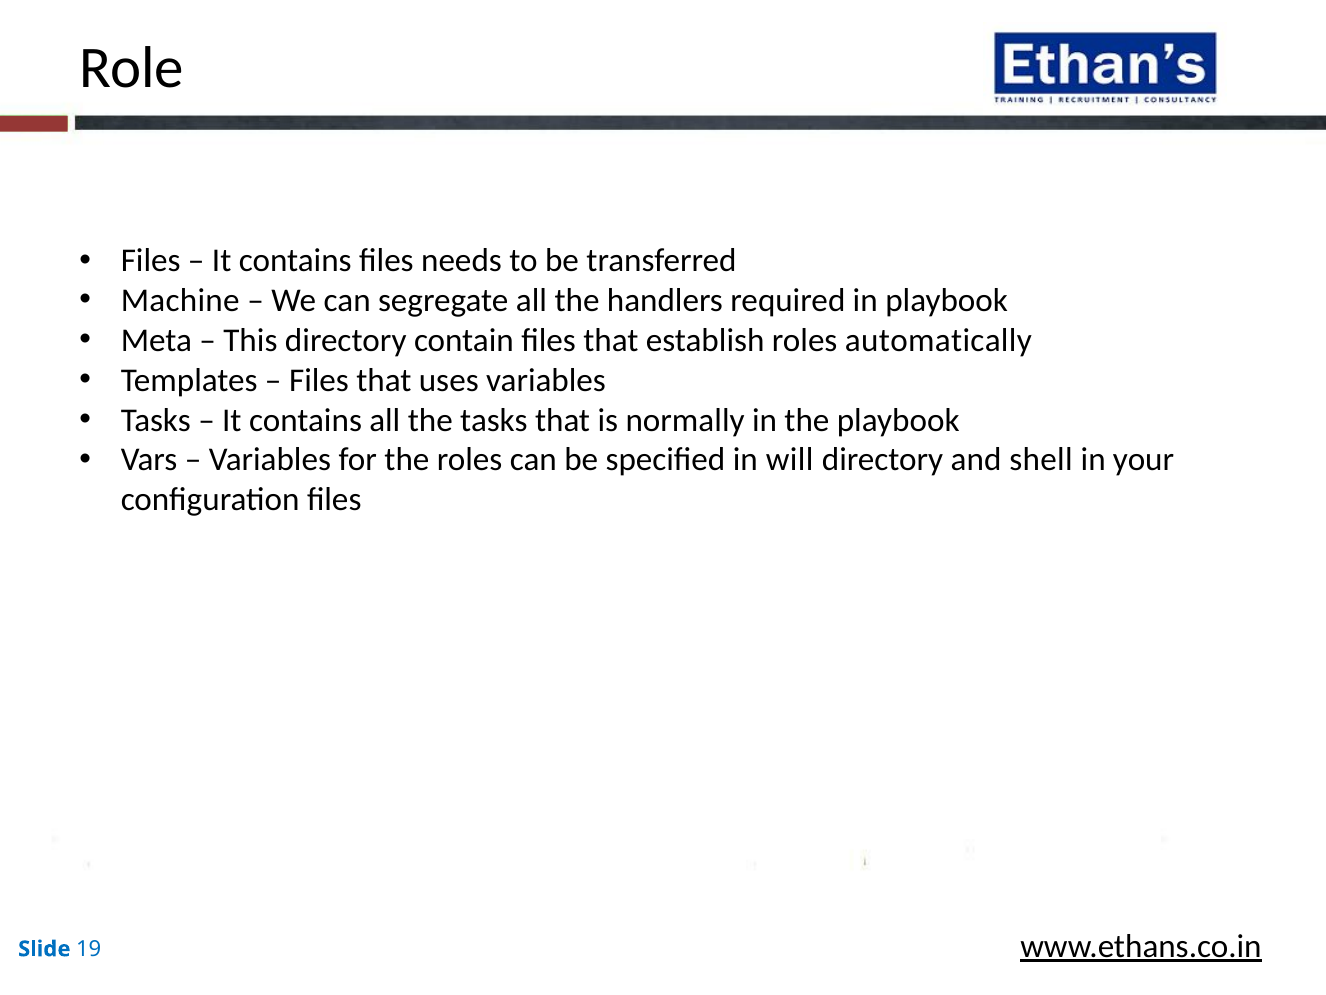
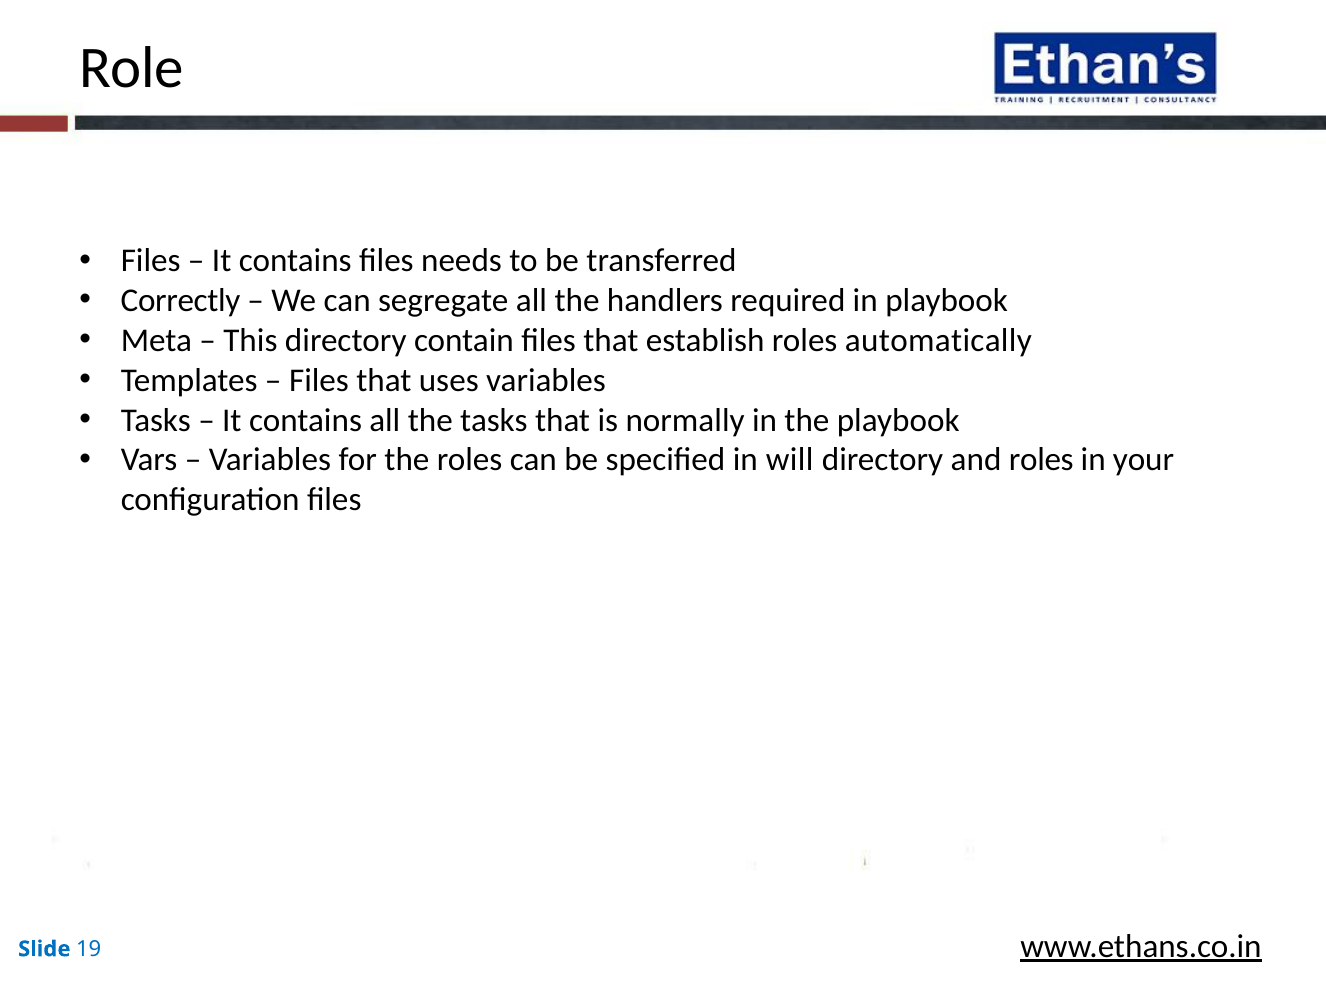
Machine: Machine -> Correctly (181, 301)
and shell: shell -> roles (1041, 460)
